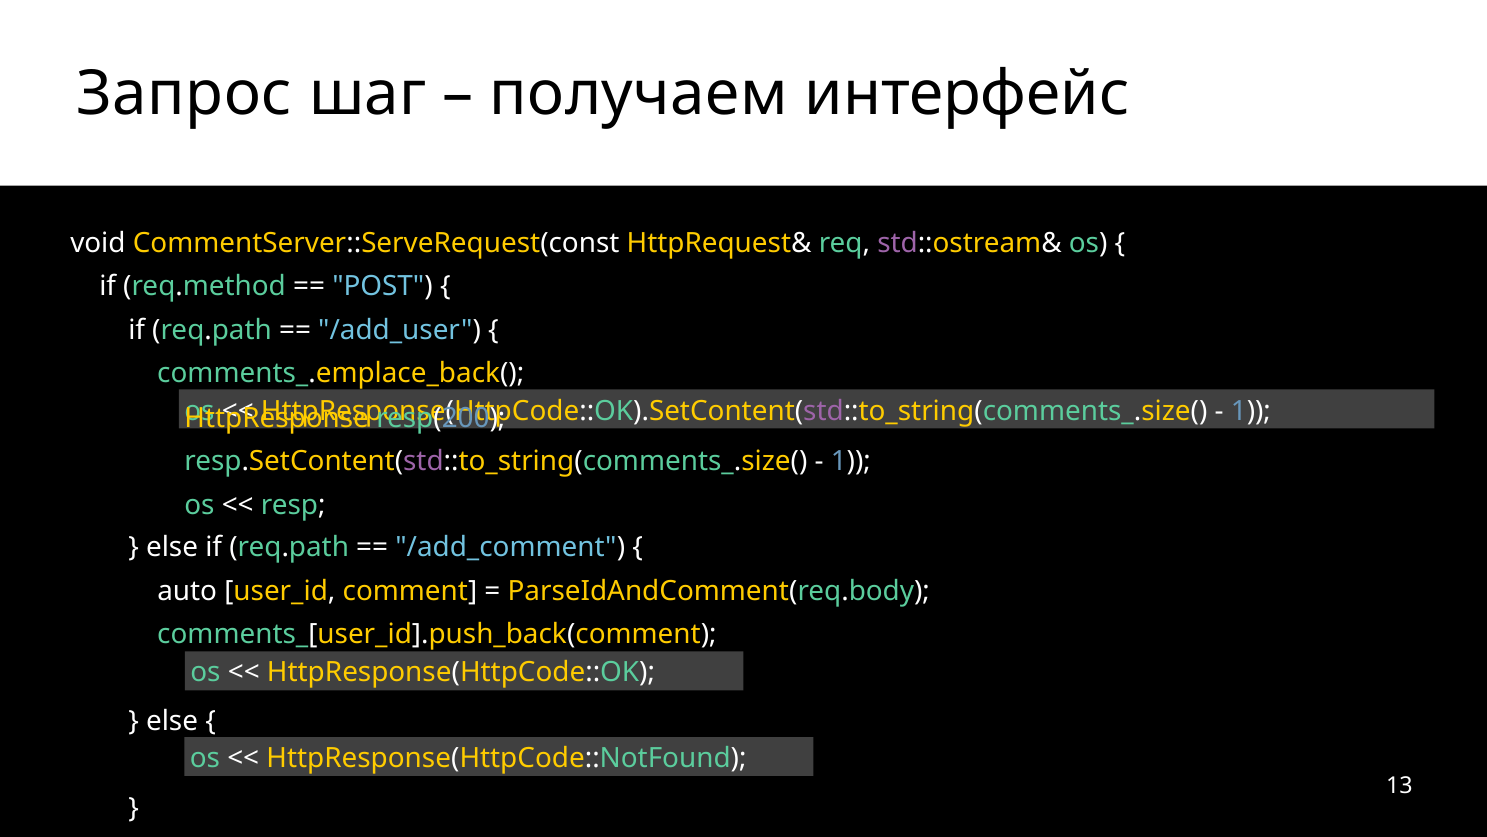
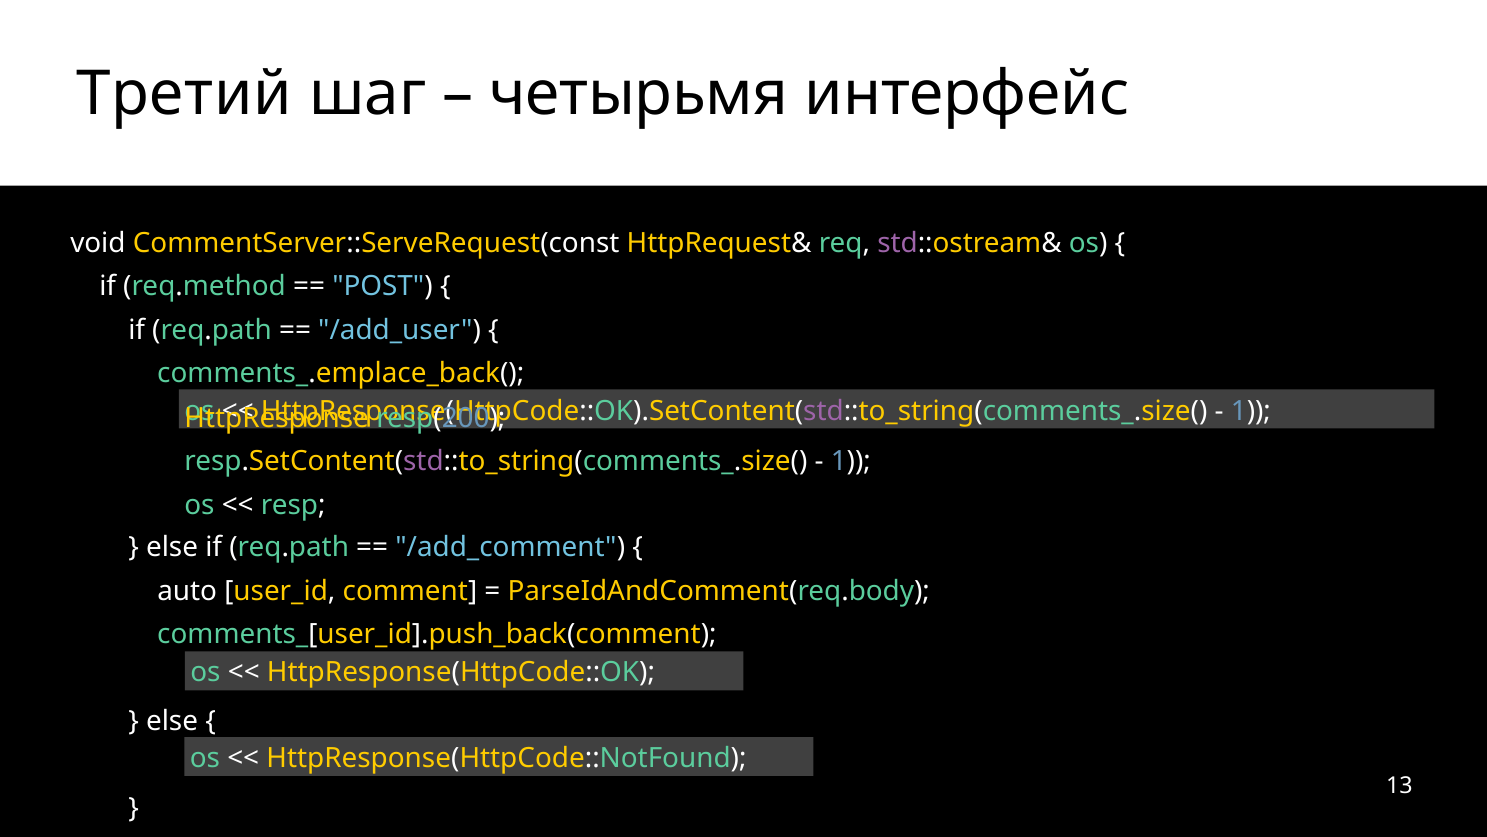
Запрос: Запрос -> Третий (184, 94)
получаем: получаем -> четырьмя (639, 94)
